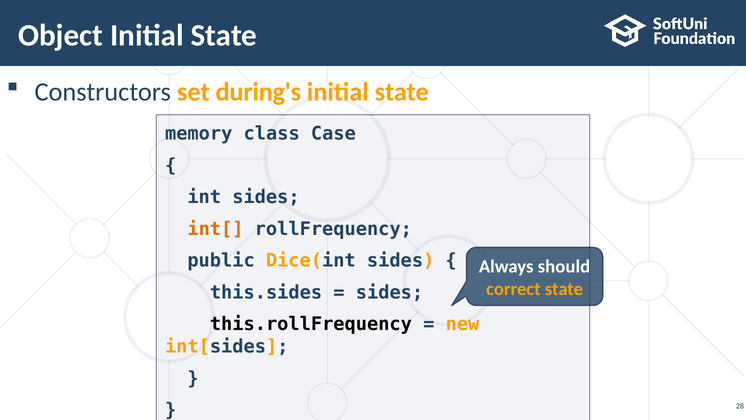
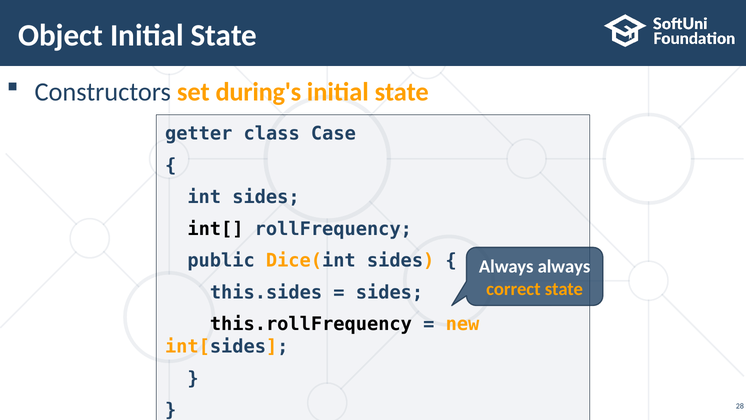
memory: memory -> getter (199, 134)
int[ colour: orange -> black (215, 229)
Always should: should -> always (564, 266)
